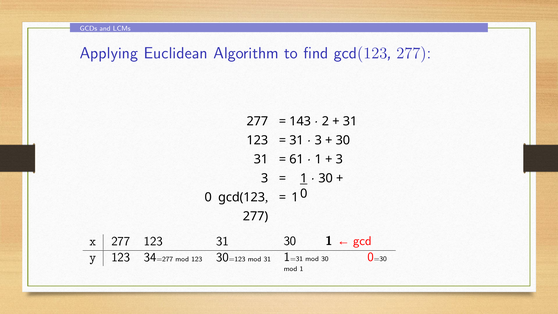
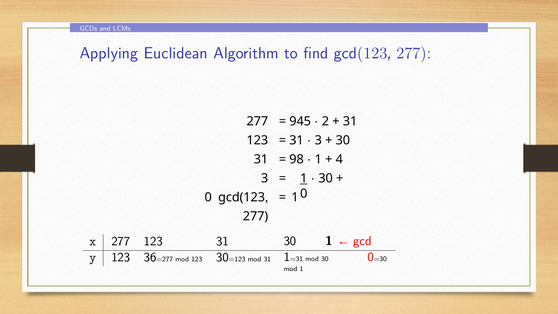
143: 143 -> 945 (300, 121)
61: 61 -> 98 (297, 159)
3: 3 -> 4 (339, 159)
34: 34 -> 36 (150, 257)
